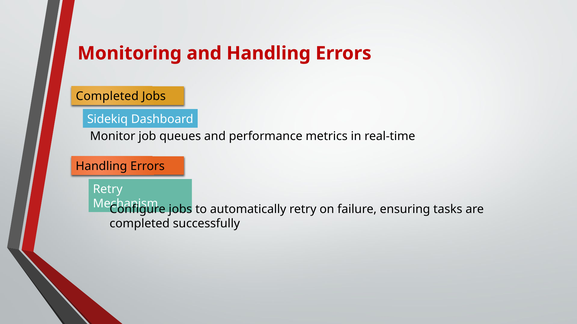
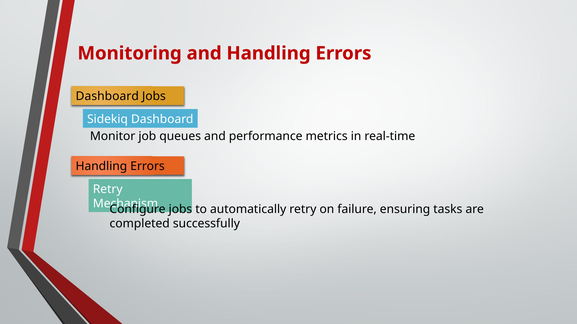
Completed: Completed -> Dashboard (107, 97)
